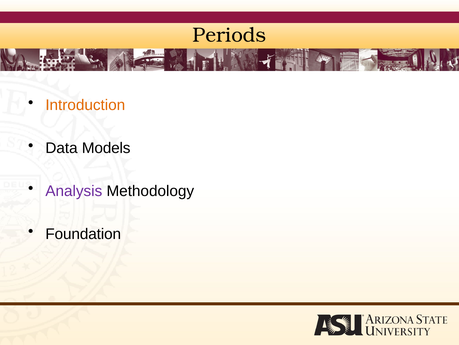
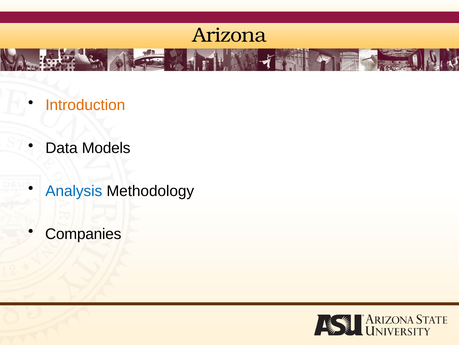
Periods: Periods -> Arizona (230, 35)
Analysis colour: purple -> blue (74, 191)
Foundation: Foundation -> Companies (83, 233)
